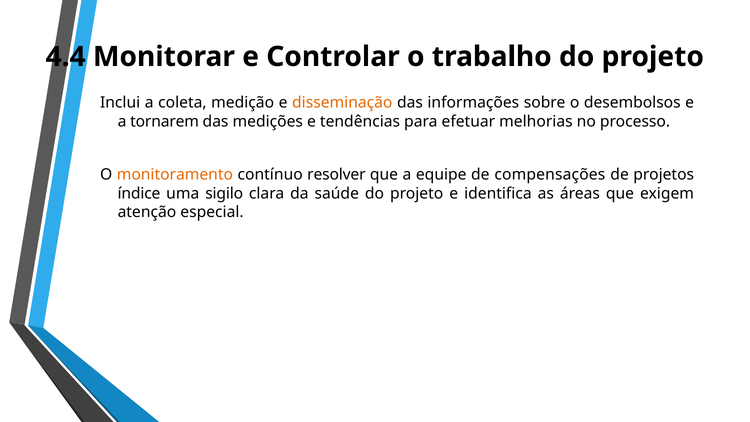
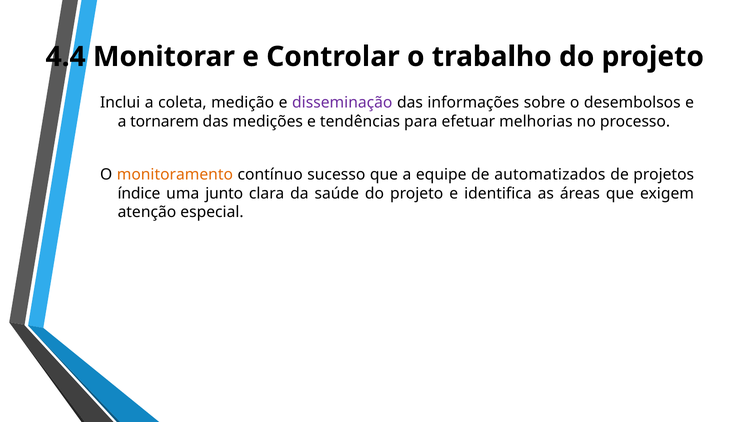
disseminação colour: orange -> purple (342, 103)
resolver: resolver -> sucesso (336, 175)
compensações: compensações -> automatizados (550, 175)
sigilo: sigilo -> junto (224, 193)
